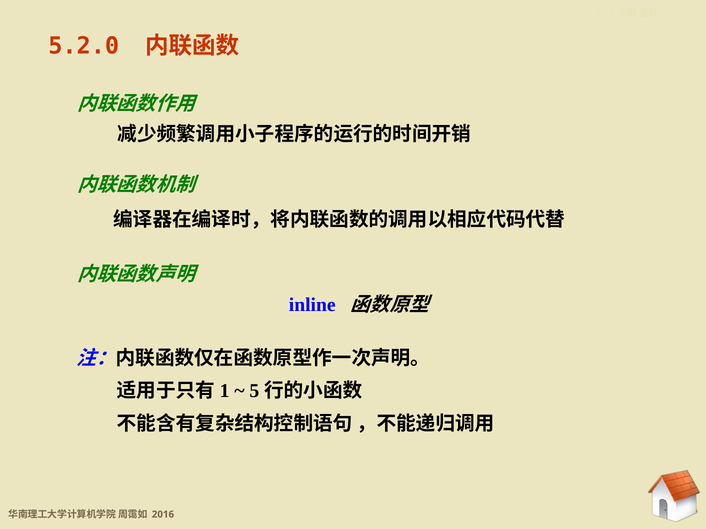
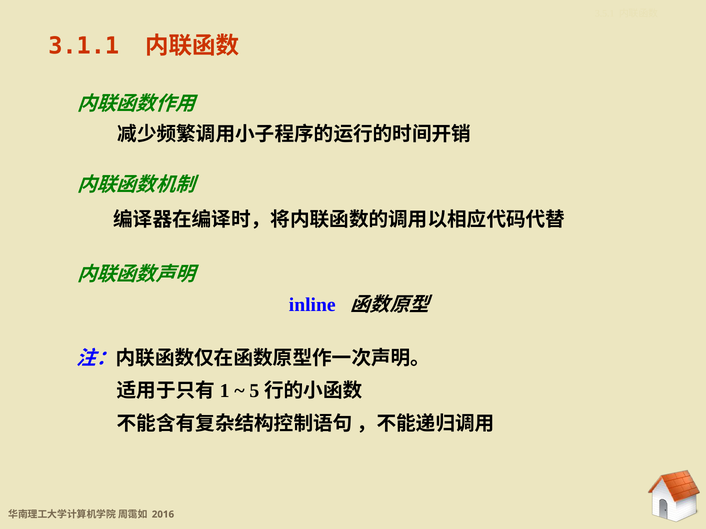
5.2.0: 5.2.0 -> 3.1.1 (84, 46)
